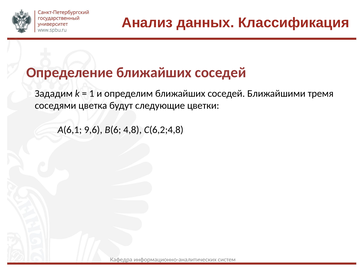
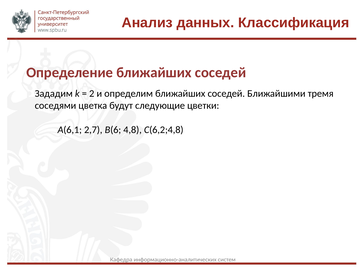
1: 1 -> 2 (92, 94)
9,6: 9,6 -> 2,7 (93, 130)
